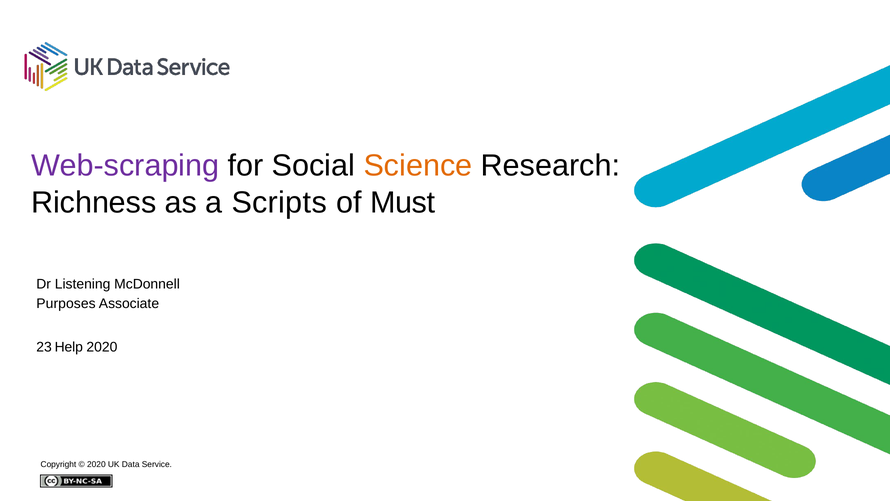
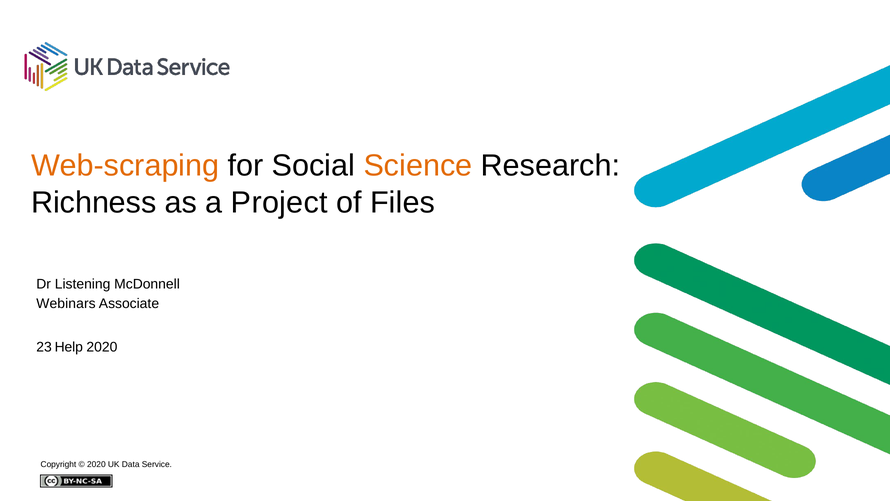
Web-scraping colour: purple -> orange (125, 166)
Scripts: Scripts -> Project (279, 202)
Must: Must -> Files (403, 202)
Purposes: Purposes -> Webinars (66, 303)
